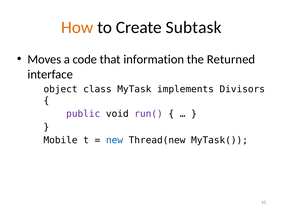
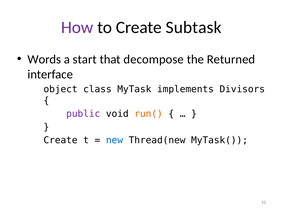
How colour: orange -> purple (77, 27)
Moves: Moves -> Words (44, 59)
code: code -> start (85, 59)
information: information -> decompose (154, 59)
run( colour: purple -> orange (149, 114)
Mobile: Mobile -> Create (61, 140)
